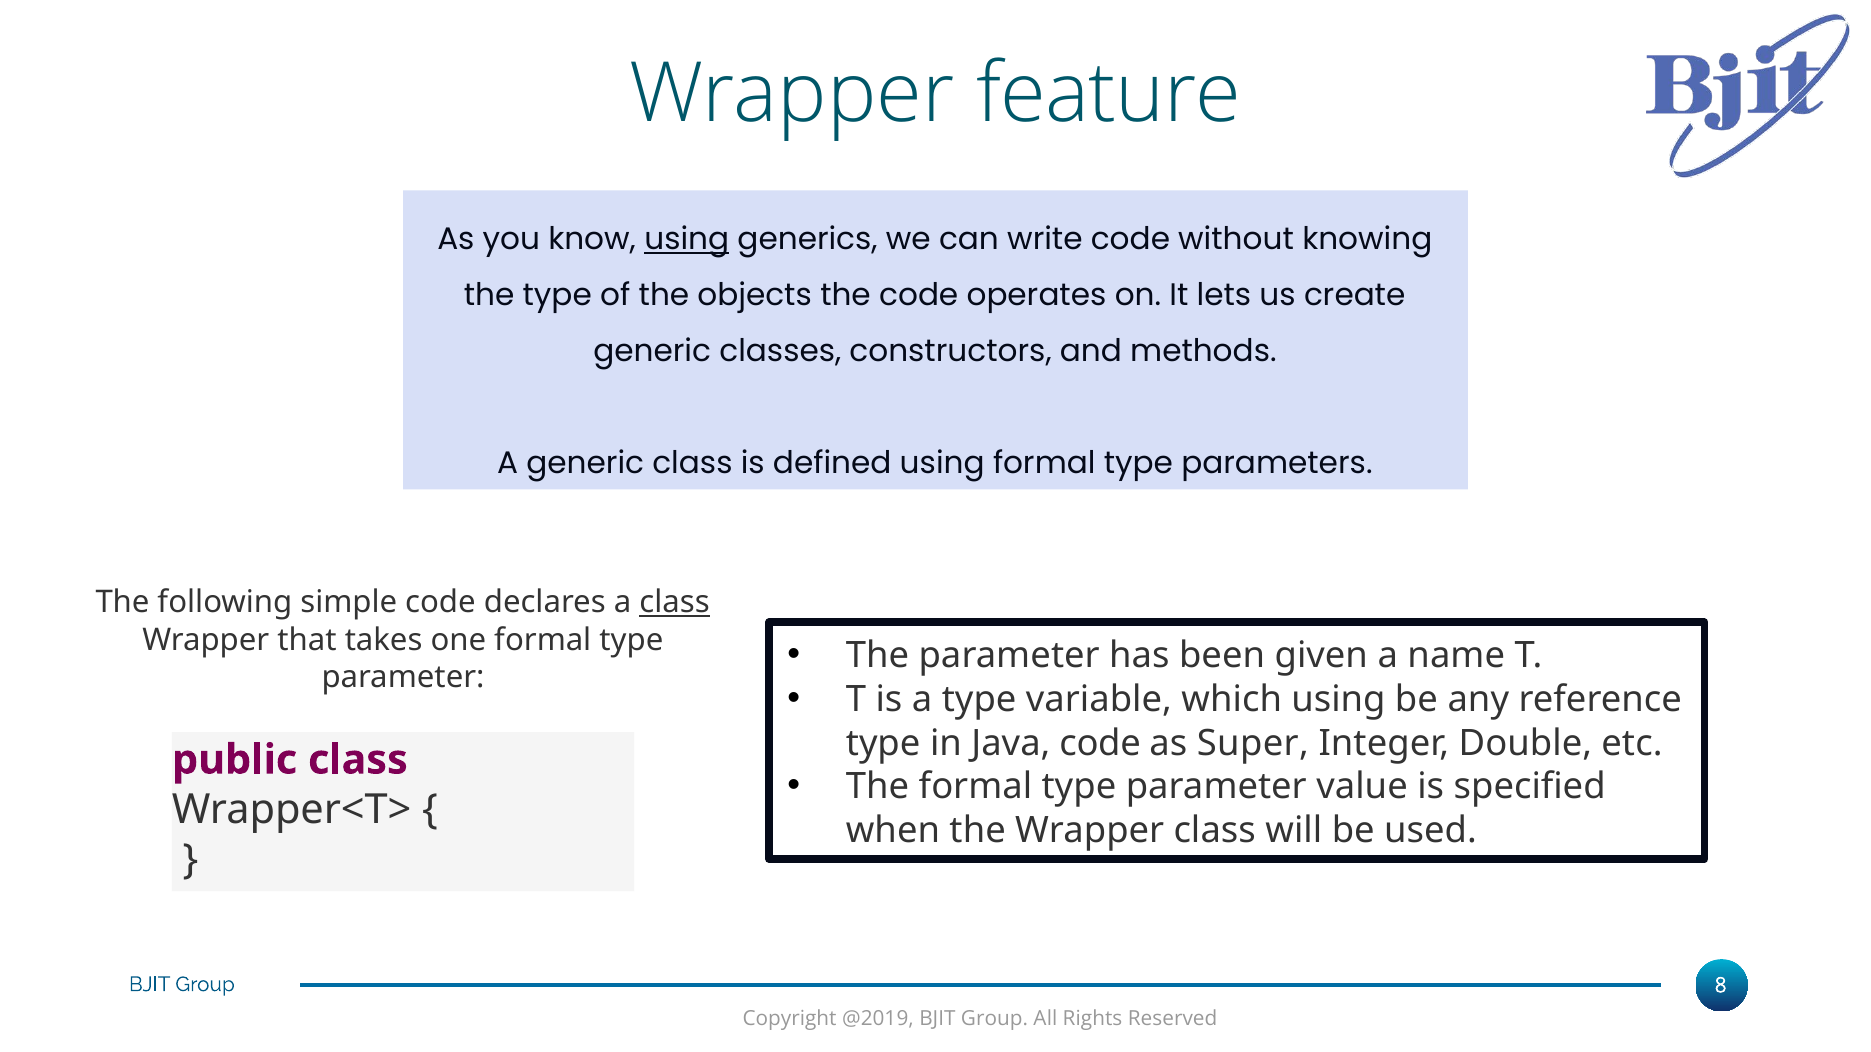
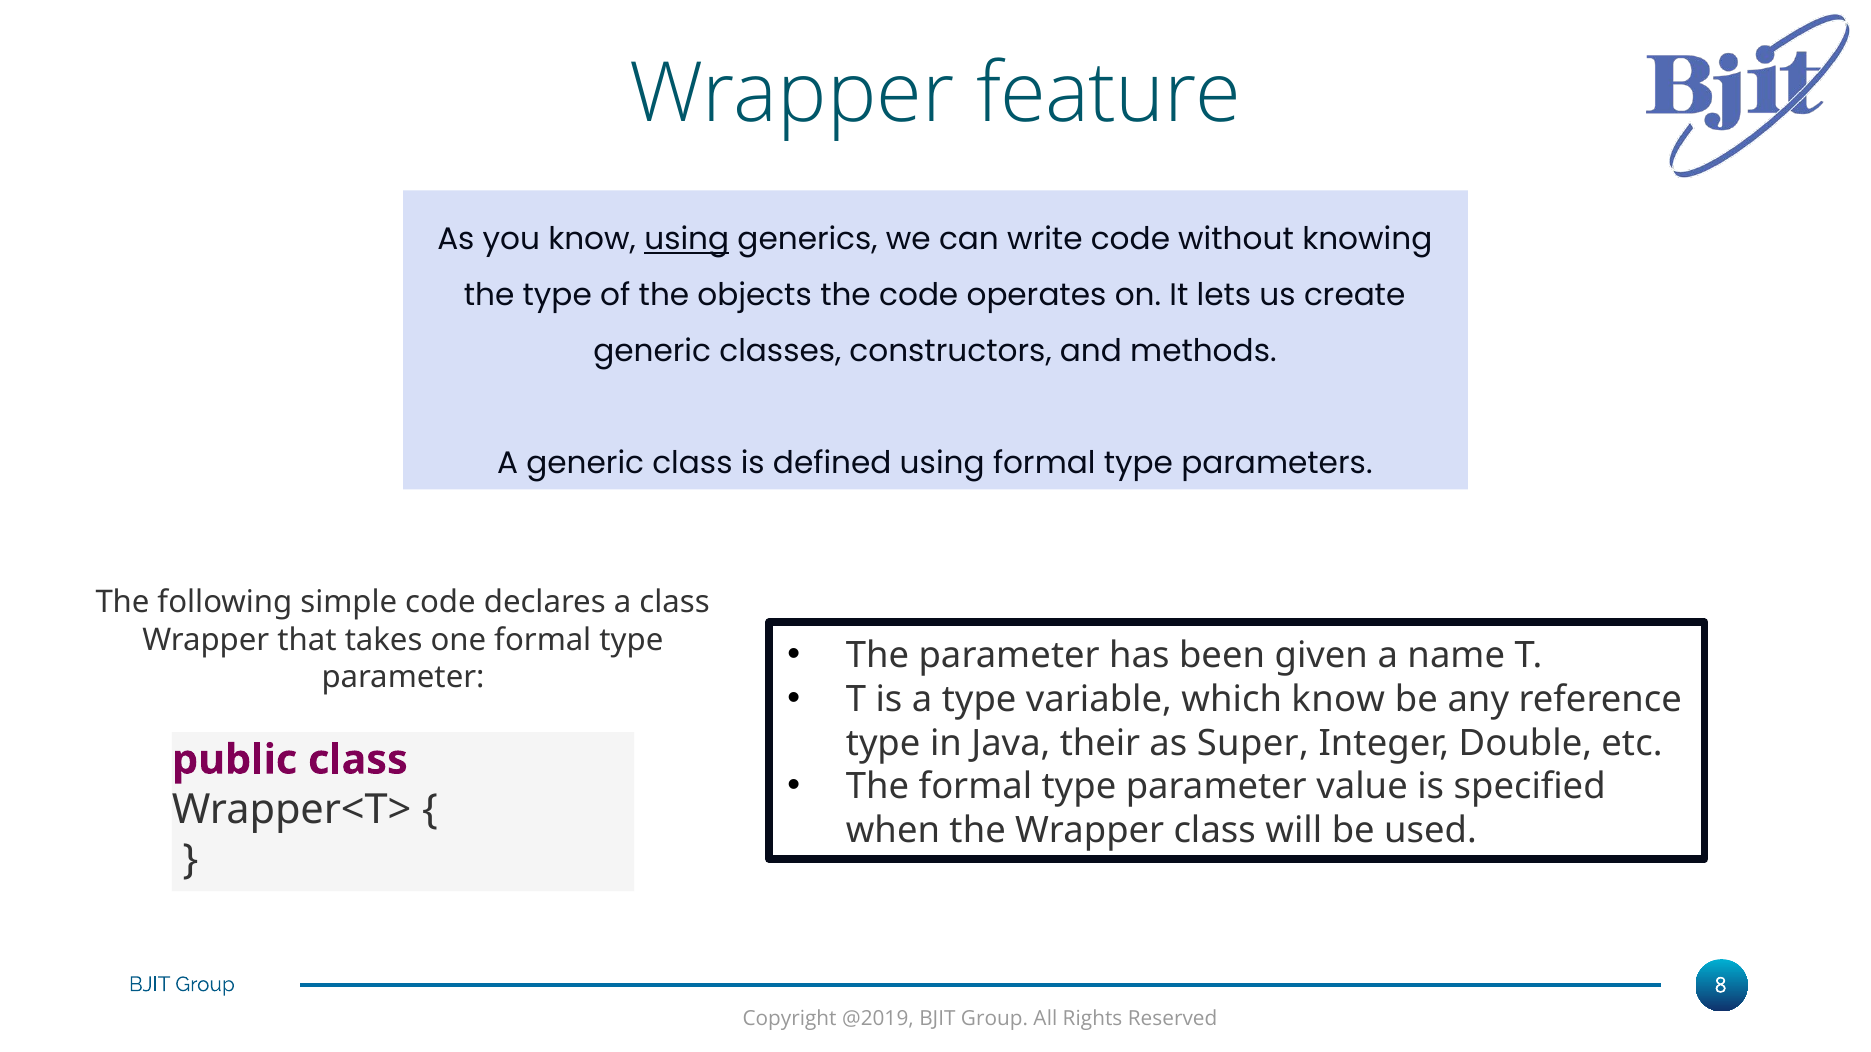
class underline: present -> none (675, 603)
which using: using -> know (1338, 700)
Java code: code -> their (1100, 744)
